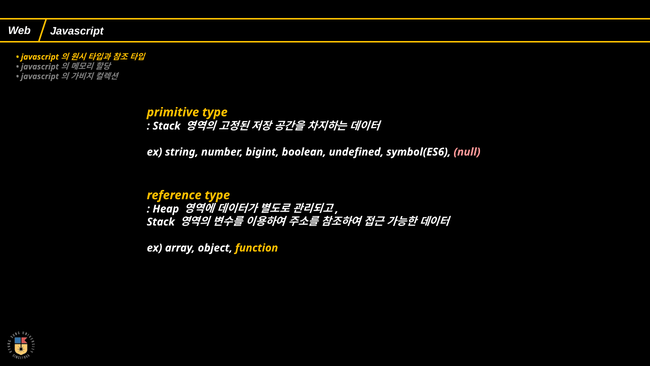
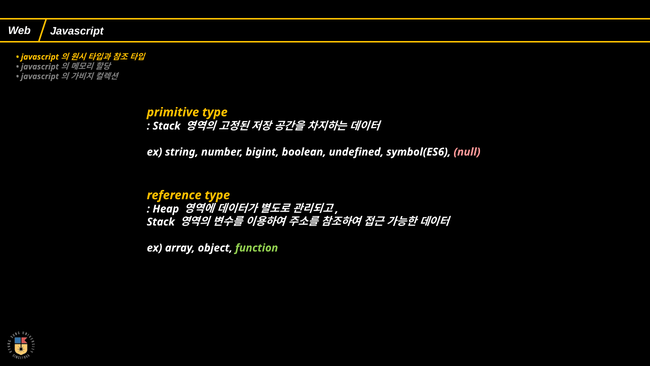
function colour: yellow -> light green (257, 248)
